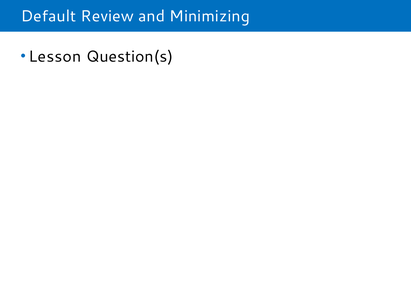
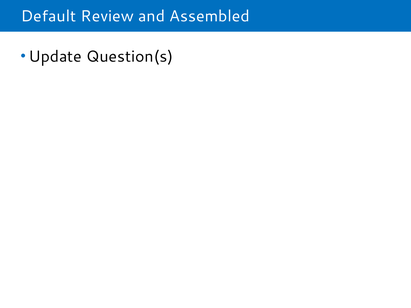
Minimizing: Minimizing -> Assembled (210, 16)
Lesson: Lesson -> Update (55, 57)
